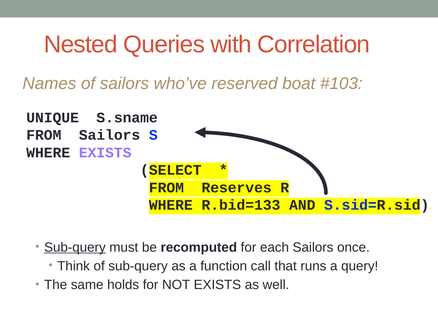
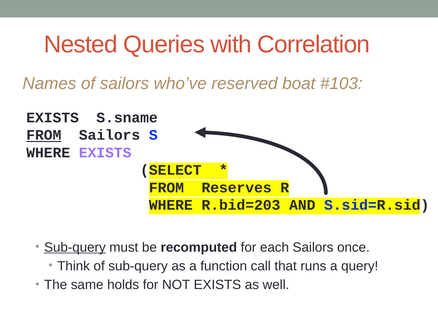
UNIQUE: UNIQUE -> EXISTS (53, 118)
FROM underline: none -> present (44, 135)
R.bid=133: R.bid=133 -> R.bid=203 (241, 205)
